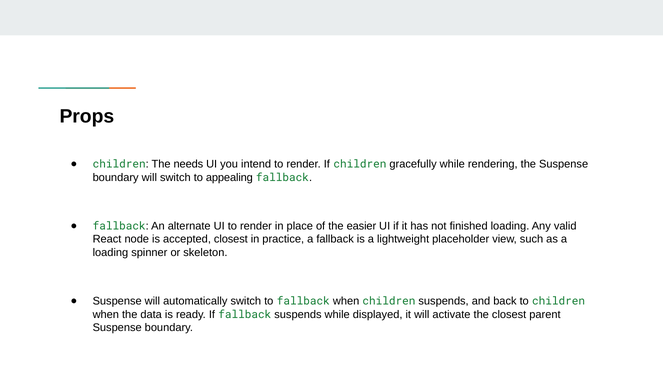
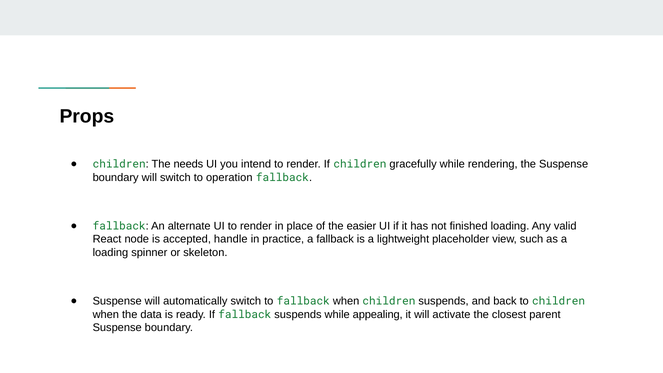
appealing: appealing -> operation (229, 177)
accepted closest: closest -> handle (231, 239)
displayed: displayed -> appealing (378, 314)
